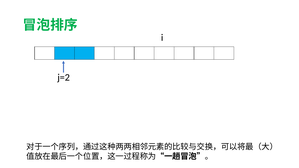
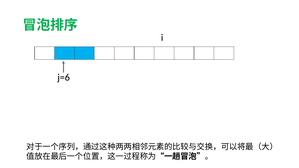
j=2: j=2 -> j=6 (64, 78)
